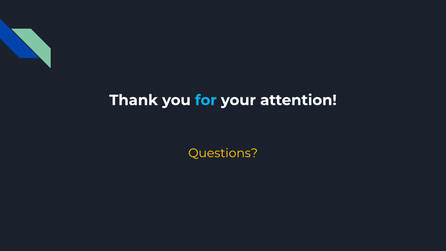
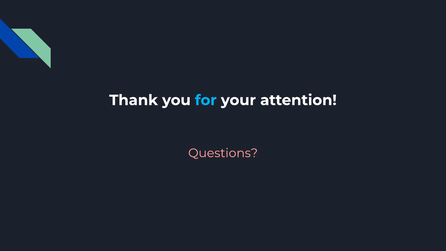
Questions colour: yellow -> pink (223, 153)
